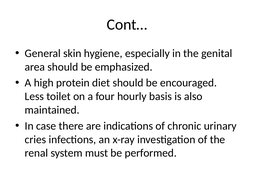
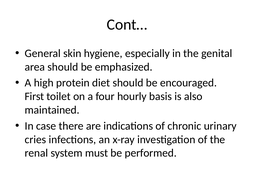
Less: Less -> First (34, 96)
